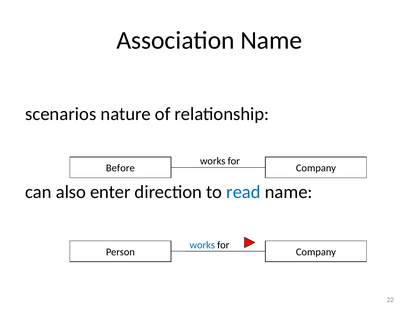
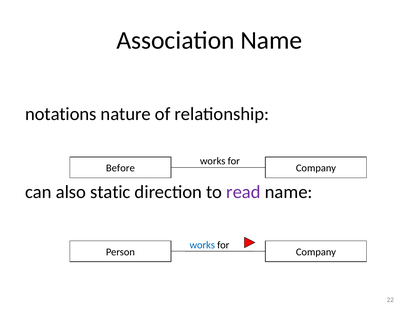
scenarios: scenarios -> notations (61, 114)
enter: enter -> static (110, 192)
read colour: blue -> purple (243, 192)
